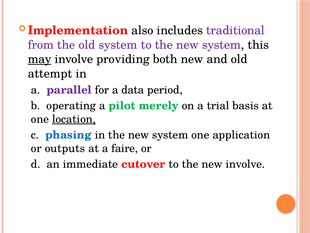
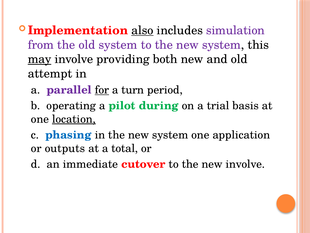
also underline: none -> present (142, 30)
traditional: traditional -> simulation (235, 30)
for underline: none -> present (102, 90)
data: data -> turn (133, 90)
merely: merely -> during (159, 105)
faire: faire -> total (125, 148)
